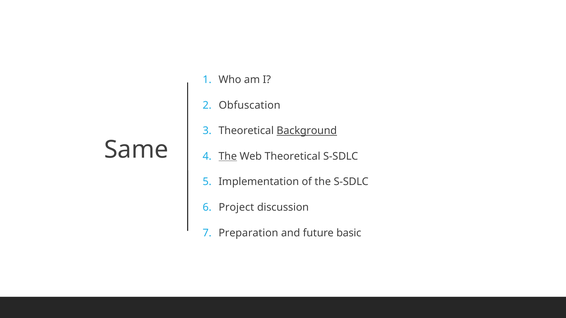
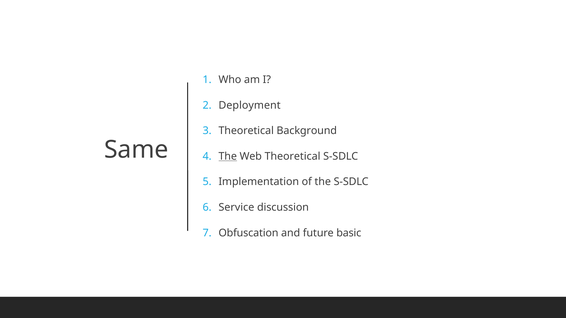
Obfuscation: Obfuscation -> Deployment (250, 105)
Background underline: present -> none (307, 131)
Project: Project -> Service (236, 208)
Preparation: Preparation -> Obfuscation (248, 233)
